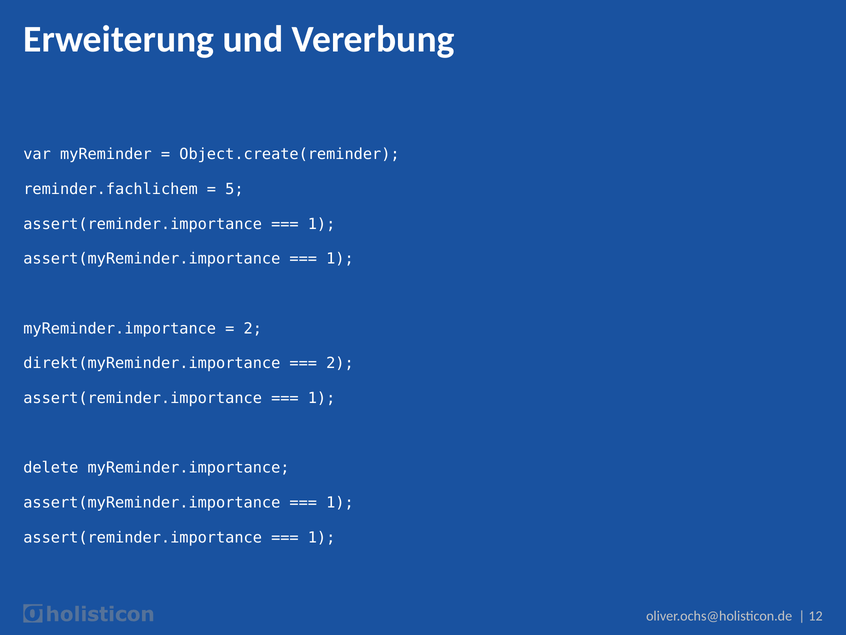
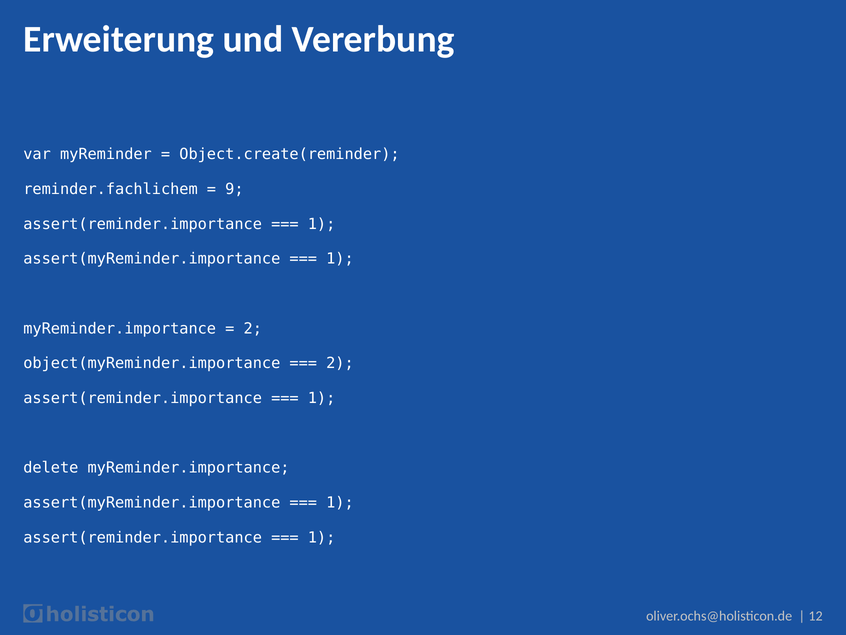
5: 5 -> 9 (234, 189)
direkt(myReminder.importance: direkt(myReminder.importance -> object(myReminder.importance (152, 363)
